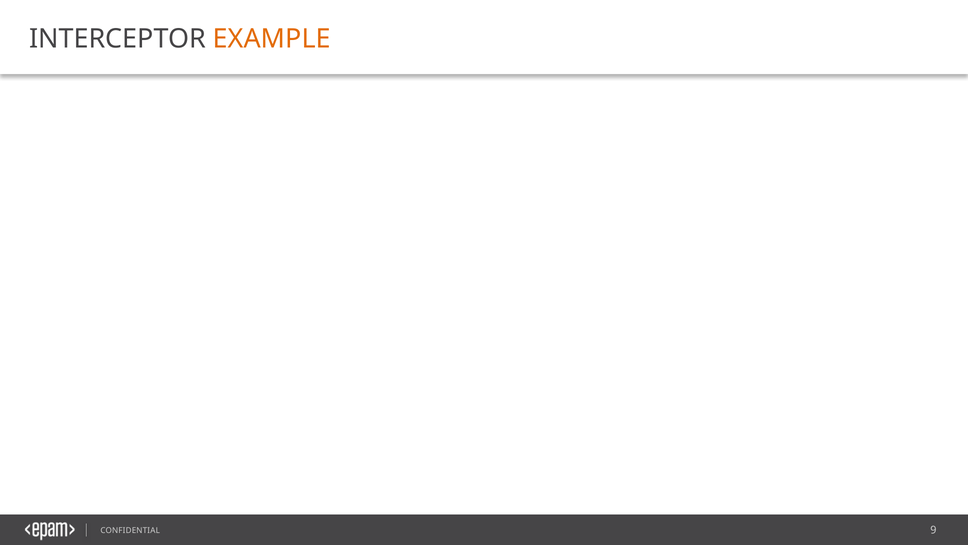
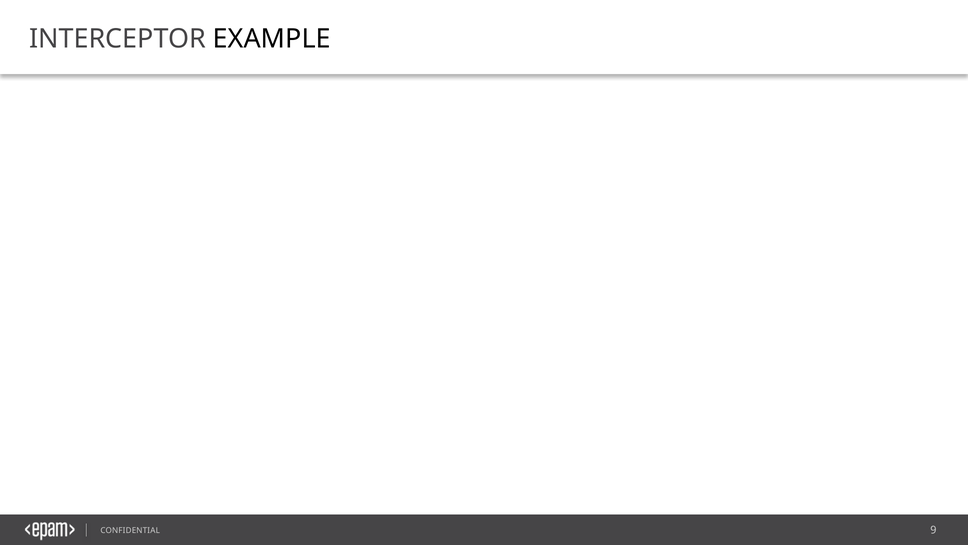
EXAMPLE colour: orange -> black (272, 39)
